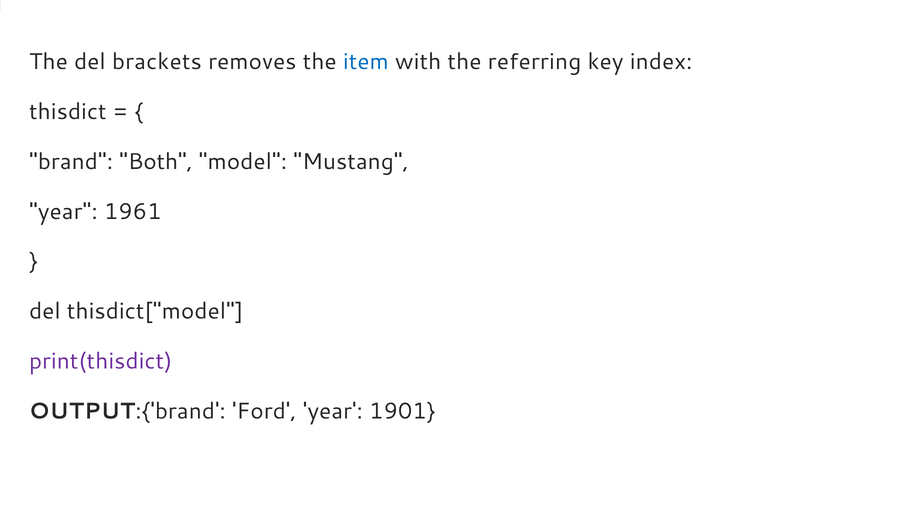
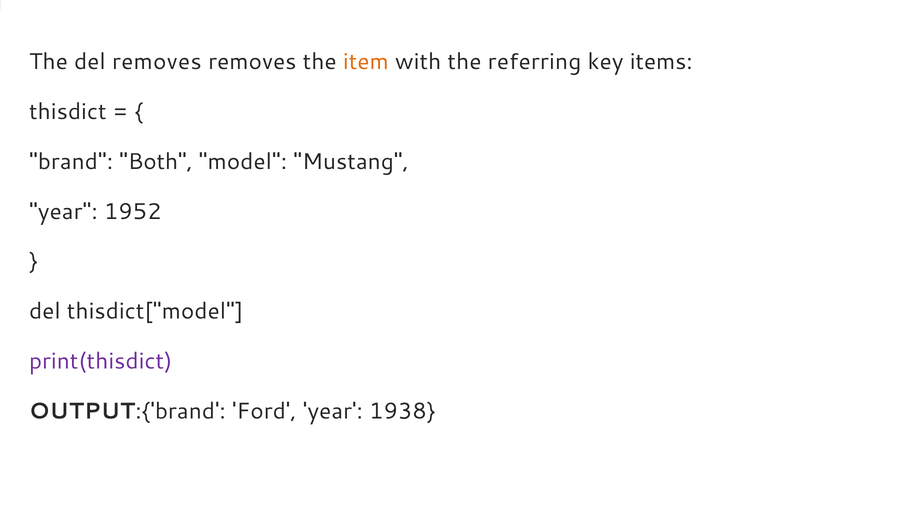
del brackets: brackets -> removes (157, 62)
item colour: blue -> orange (366, 62)
index: index -> items (661, 62)
1961: 1961 -> 1952 (133, 212)
1901: 1901 -> 1938 (402, 412)
